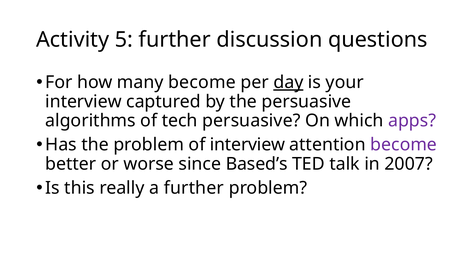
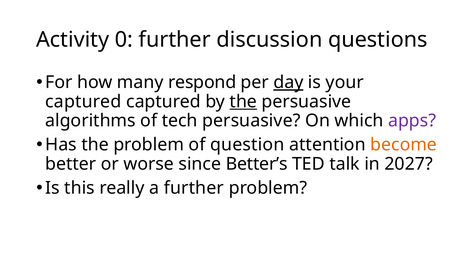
5: 5 -> 0 (124, 40)
many become: become -> respond (202, 82)
interview: interview -> captured (83, 102)
the underline: none -> present (243, 102)
of interview: interview -> question (247, 145)
become colour: purple -> orange (404, 145)
Based’s: Based’s -> Better’s (257, 164)
2007: 2007 -> 2027 (409, 164)
